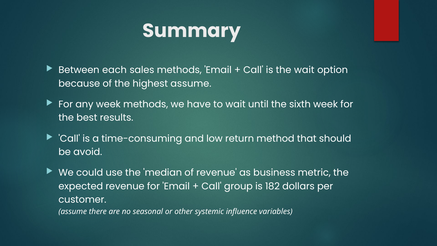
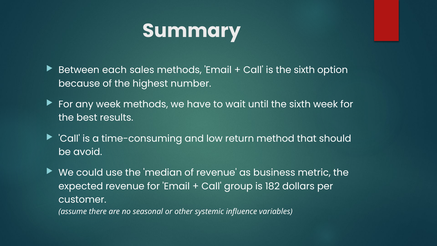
is the wait: wait -> sixth (304, 70)
highest assume: assume -> number (191, 84)
